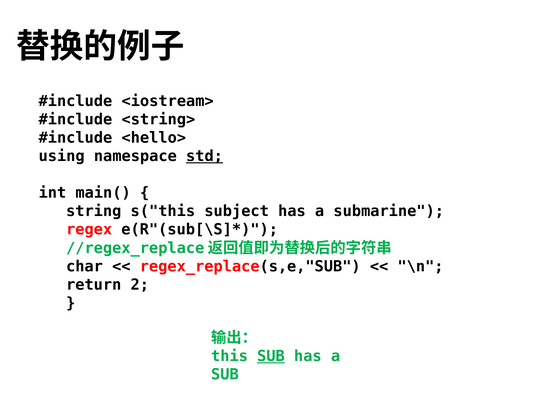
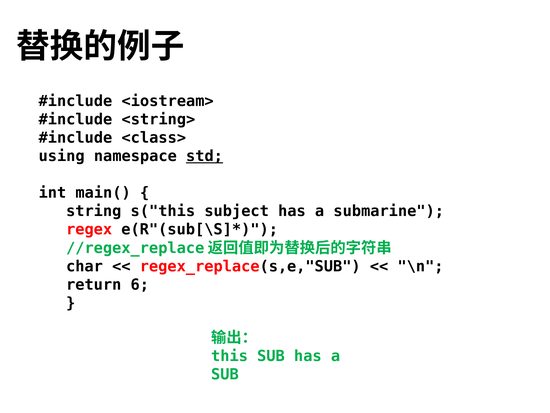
<hello>: <hello> -> <class> (154, 138)
2: 2 -> 6 (140, 284)
SUB underline: present -> none (271, 356)
